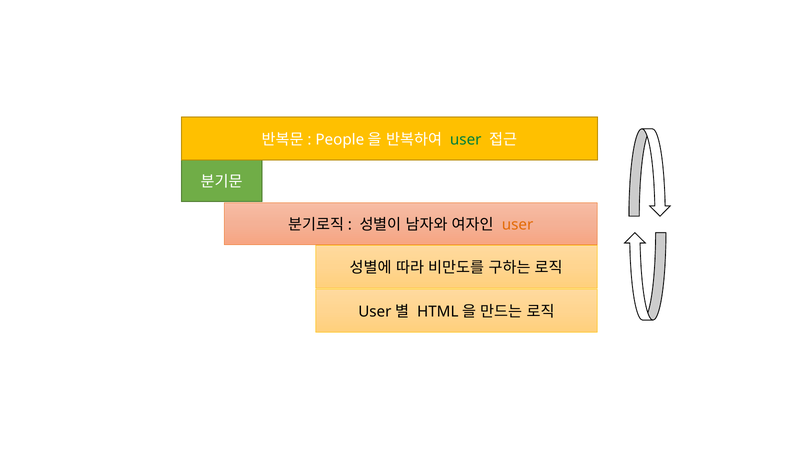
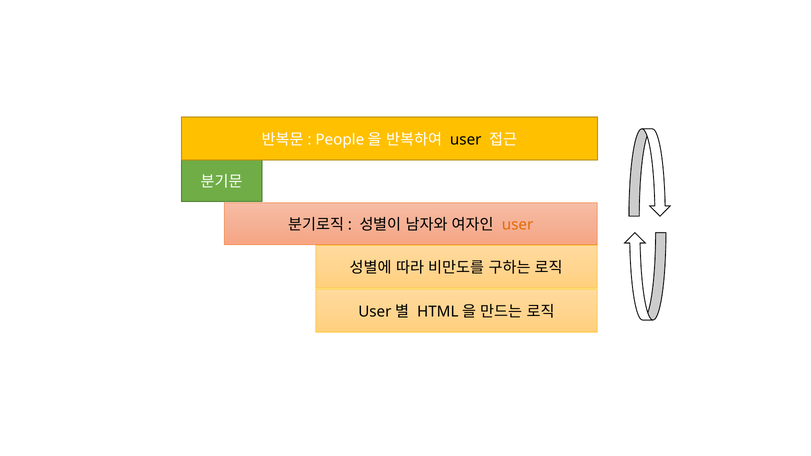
user colour: green -> black (466, 140)
